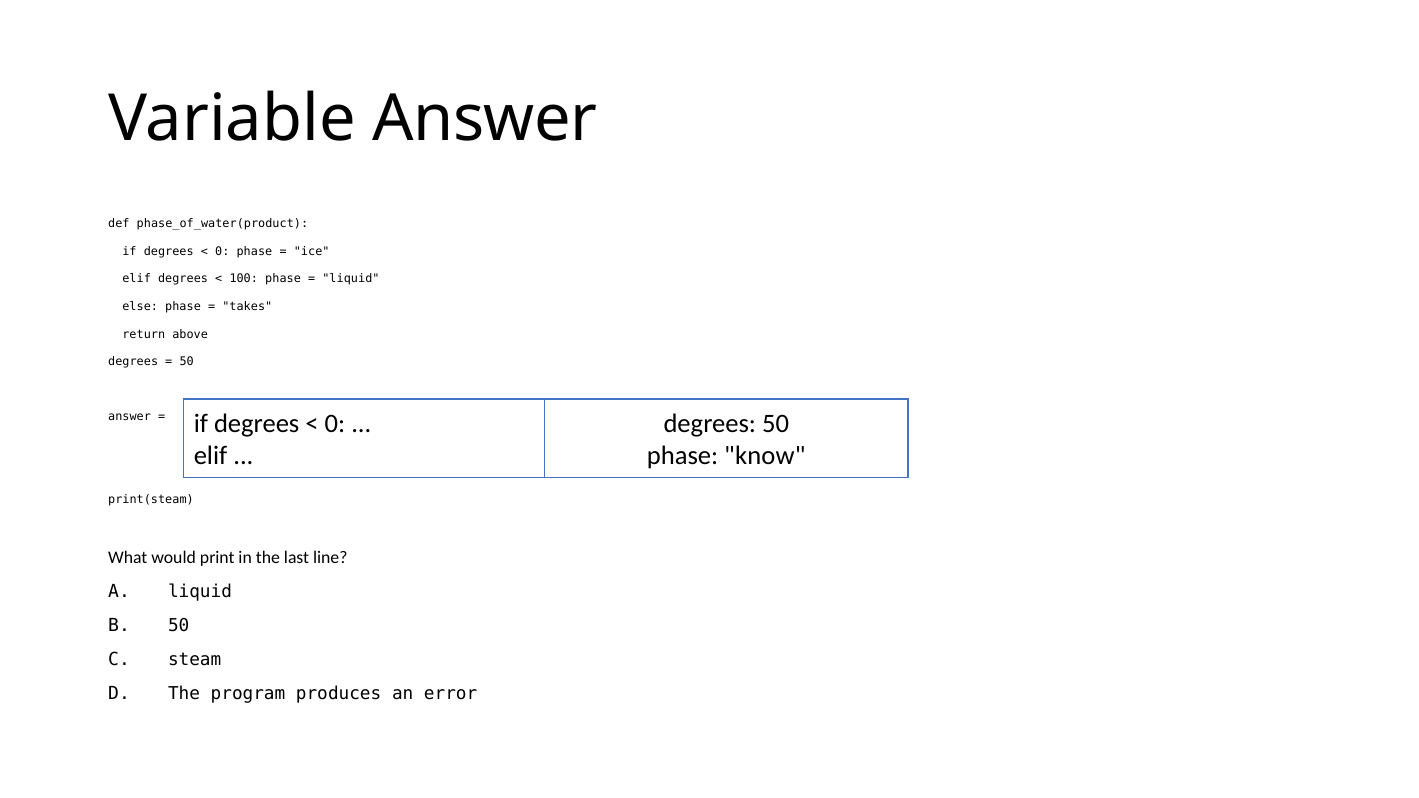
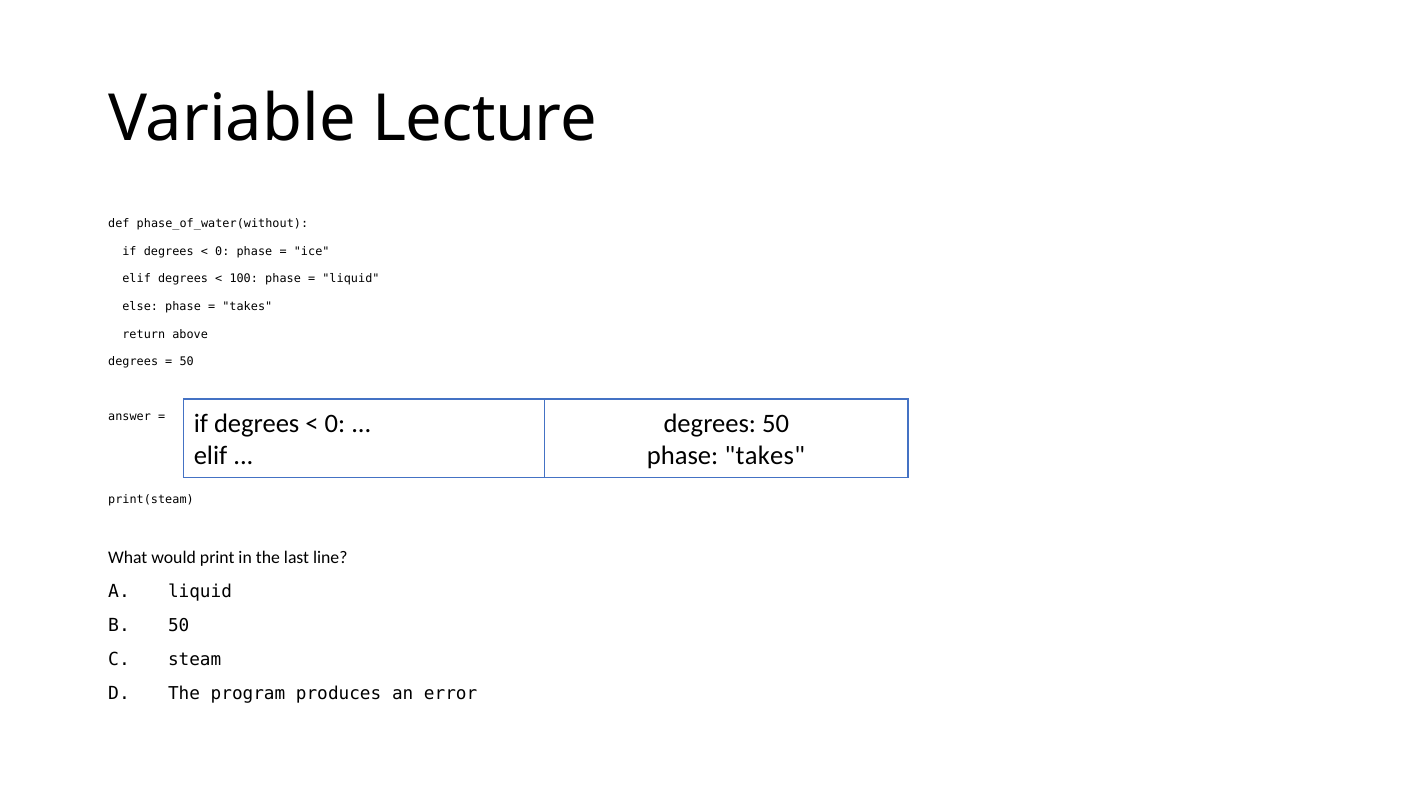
Variable Answer: Answer -> Lecture (485, 119)
phase_of_water(product: phase_of_water(product -> phase_of_water(without (222, 224)
phase know: know -> takes (765, 456)
